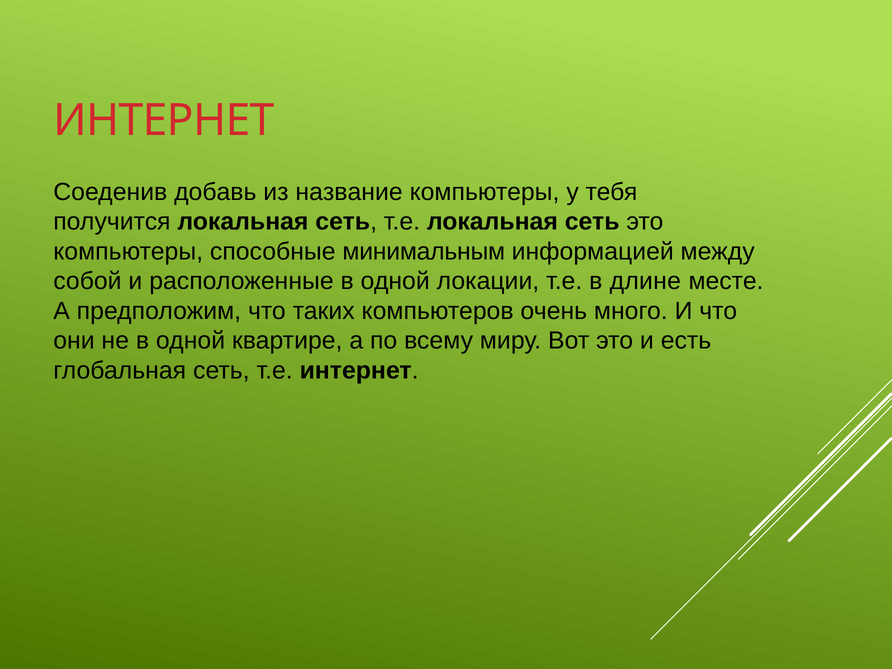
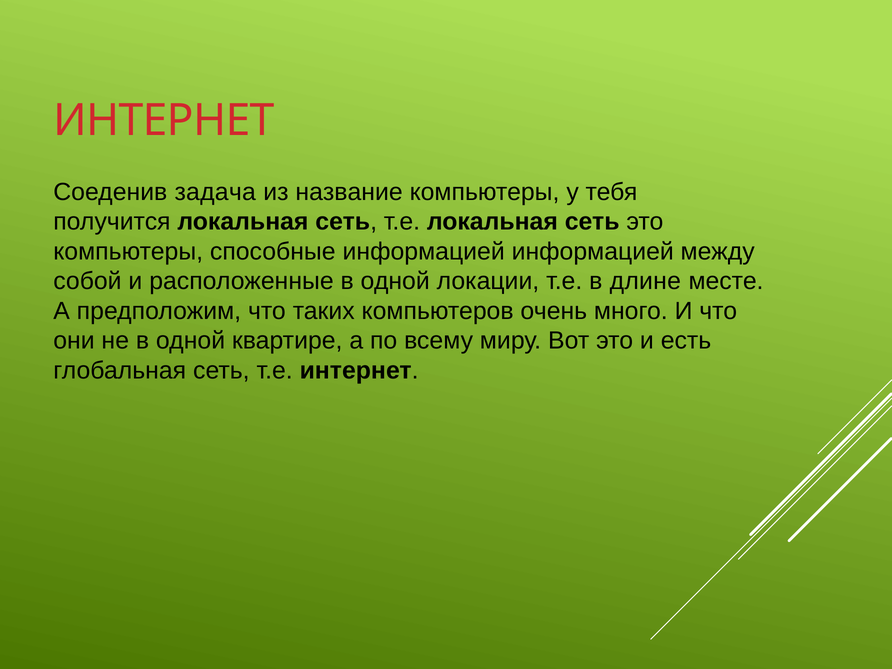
добавь: добавь -> задача (215, 192)
способные минимальным: минимальным -> информацией (424, 251)
